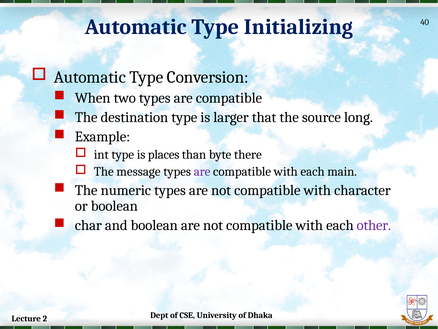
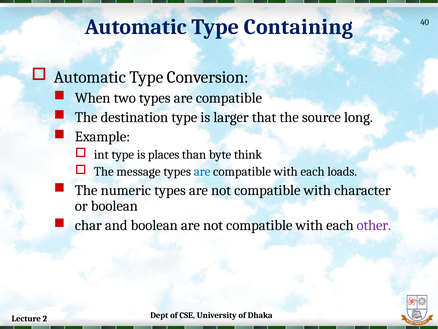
Initializing: Initializing -> Containing (298, 27)
there: there -> think (248, 154)
are colour: purple -> blue (202, 171)
main: main -> loads (342, 171)
